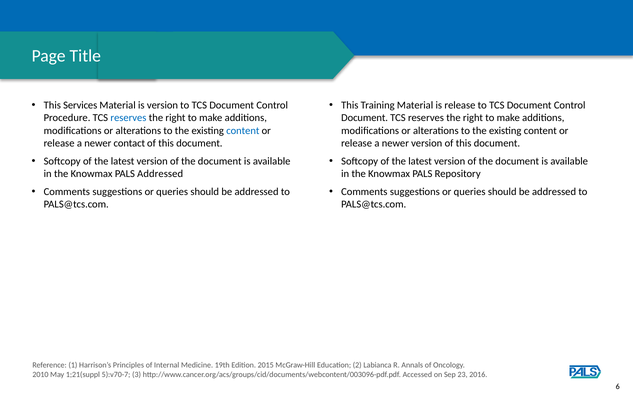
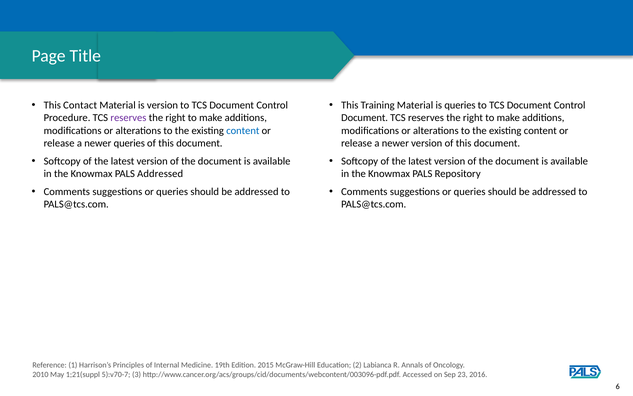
Services: Services -> Contact (80, 105)
is release: release -> queries (460, 105)
reserves colour: blue -> purple (128, 118)
newer contact: contact -> queries (129, 143)
